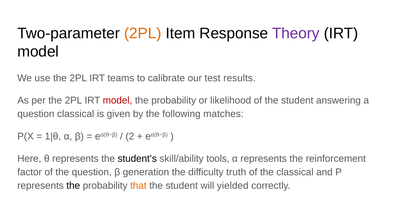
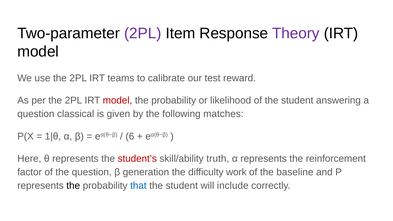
2PL colour: orange -> purple (143, 33)
results: results -> reward (240, 78)
2: 2 -> 6 (130, 136)
student’s colour: black -> red (137, 159)
tools: tools -> truth (218, 159)
truth: truth -> work (236, 172)
the classical: classical -> baseline (295, 172)
that colour: orange -> blue (138, 186)
yielded: yielded -> include (233, 186)
